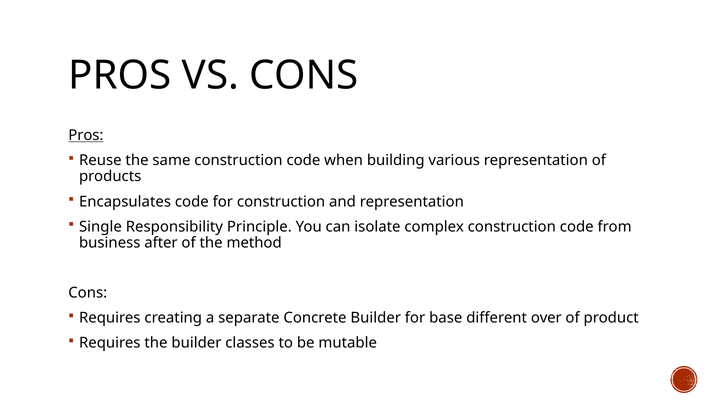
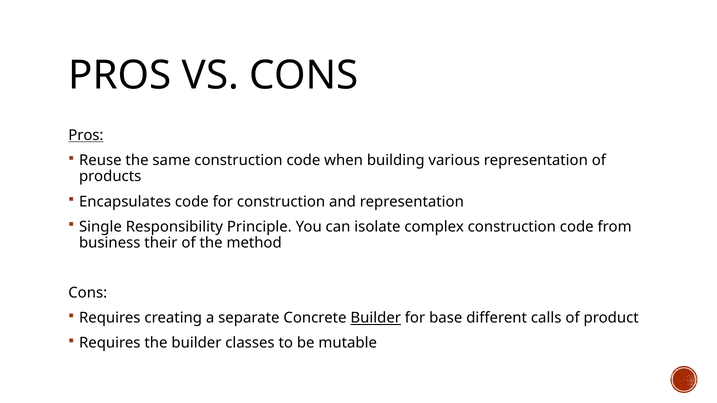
after: after -> their (161, 243)
Builder underline: none -> present (376, 318)
over: over -> calls (546, 318)
